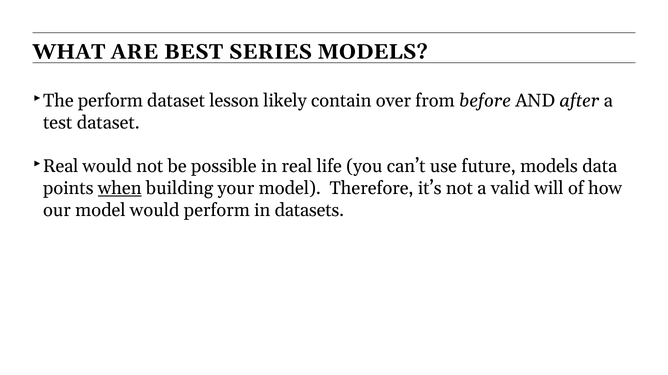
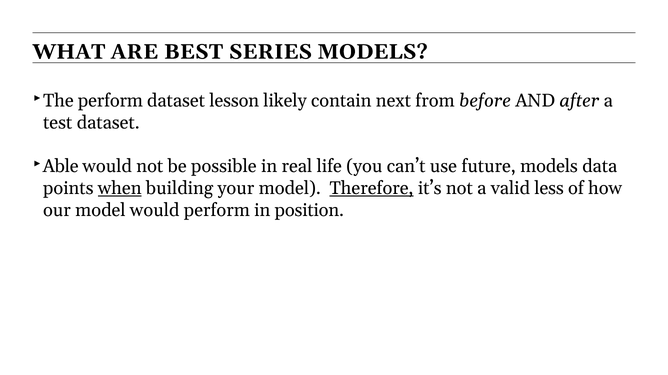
over: over -> next (393, 101)
Real: Real -> Able (61, 166)
Therefore underline: none -> present (372, 188)
will: will -> less (549, 188)
datasets: datasets -> position (309, 210)
